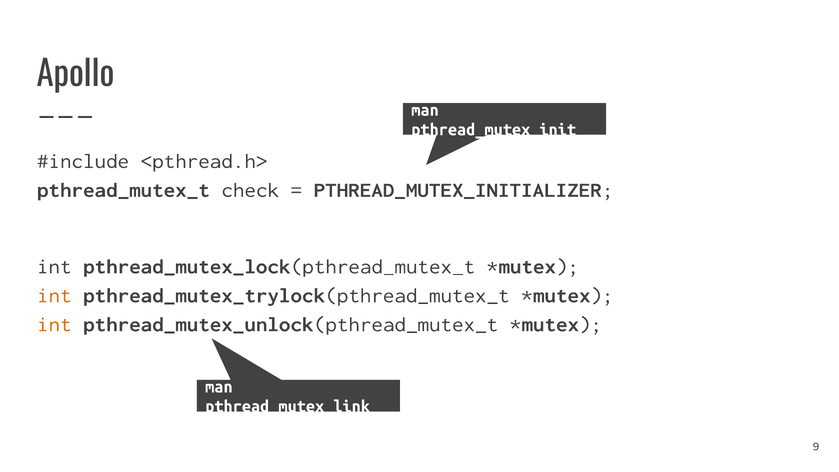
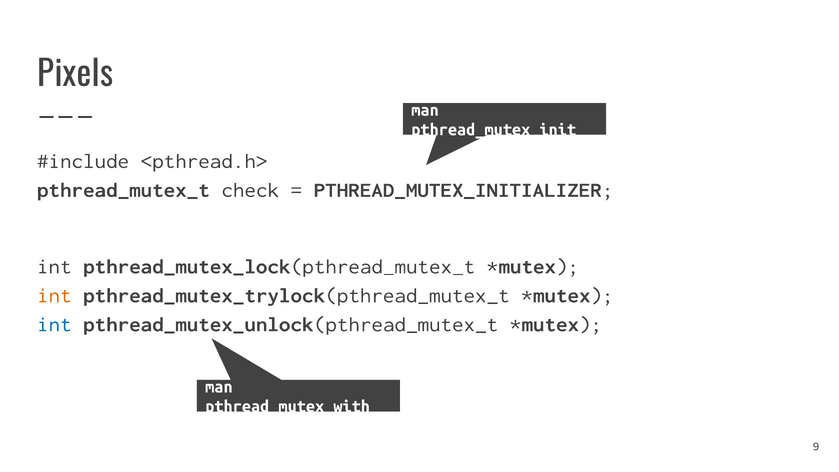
Apollo: Apollo -> Pixels (75, 75)
int colour: orange -> blue (54, 324)
pthread_mutex_link: pthread_mutex_link -> pthread_mutex_with (288, 407)
